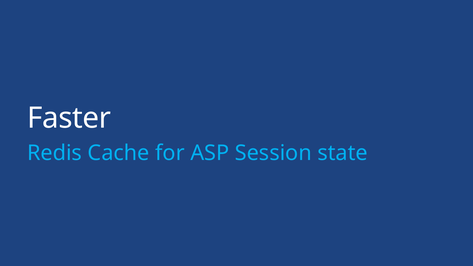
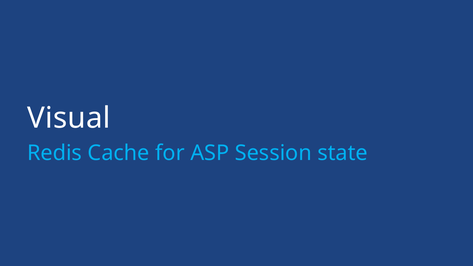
Faster: Faster -> Visual (69, 118)
